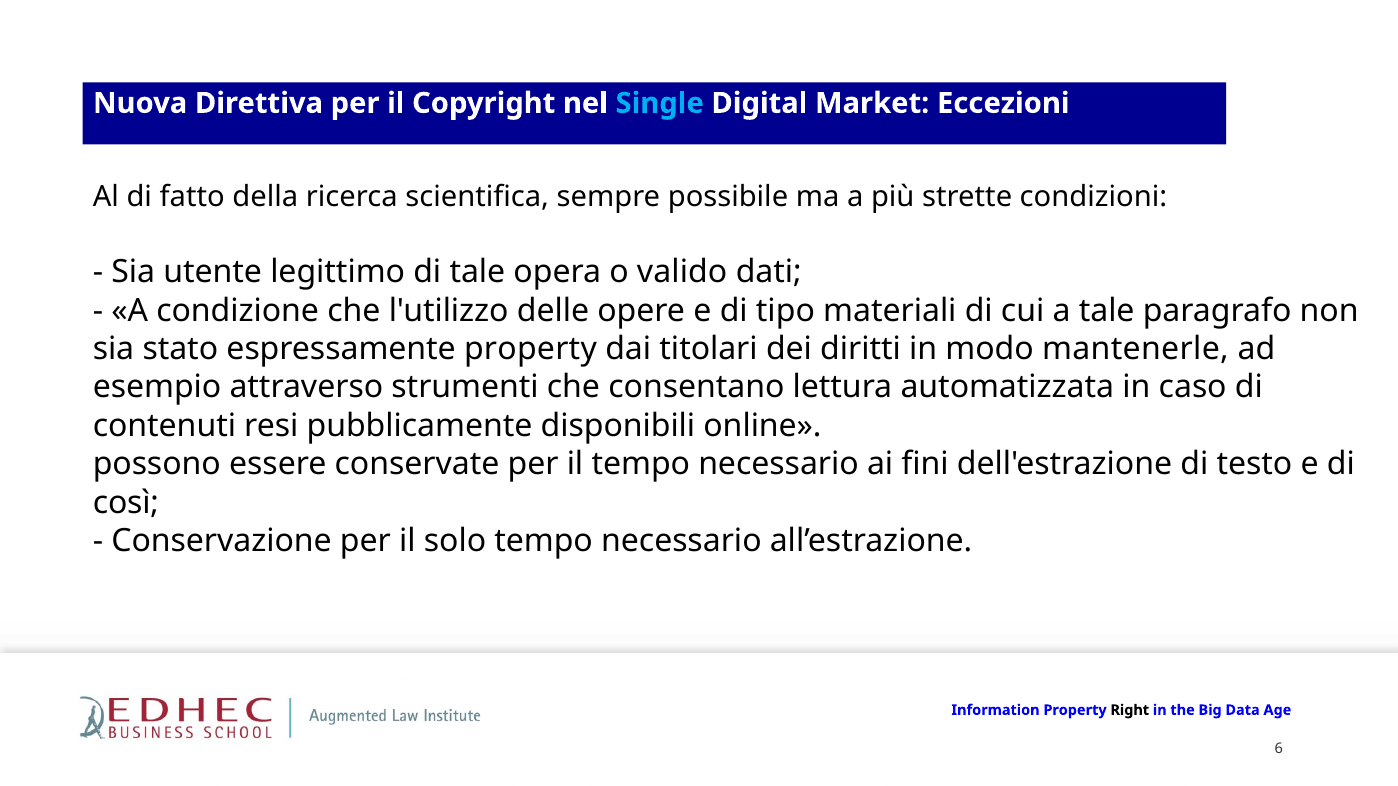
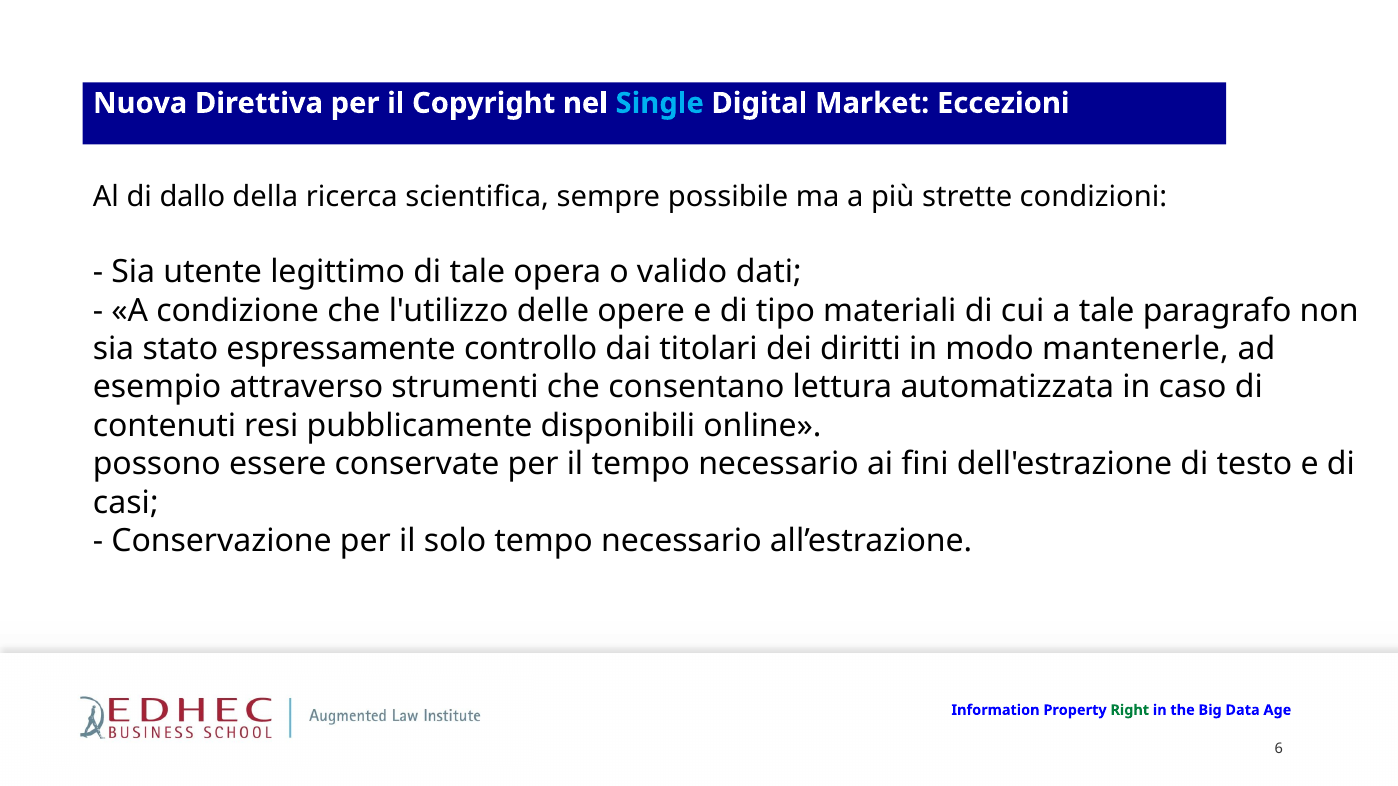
fatto: fatto -> dallo (192, 197)
espressamente property: property -> controllo (531, 349)
così: così -> casi (126, 503)
Right colour: black -> green (1130, 710)
